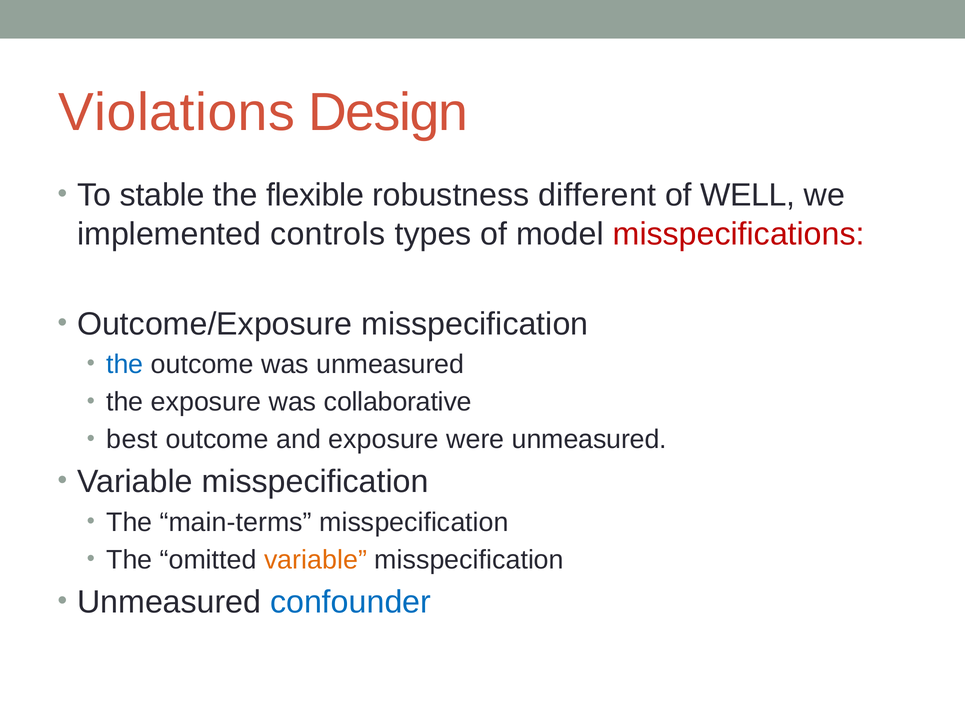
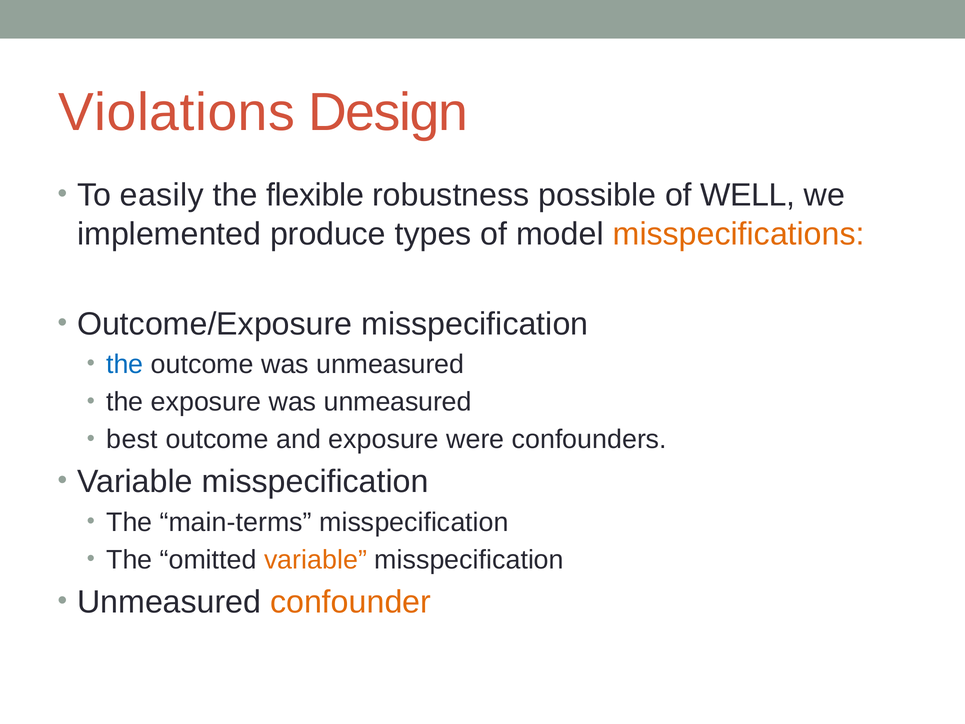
stable: stable -> easily (162, 195)
different: different -> possible (597, 195)
controls: controls -> produce (328, 234)
misspecifications colour: red -> orange (739, 234)
exposure was collaborative: collaborative -> unmeasured (398, 402)
were unmeasured: unmeasured -> confounders (589, 439)
confounder colour: blue -> orange (351, 602)
